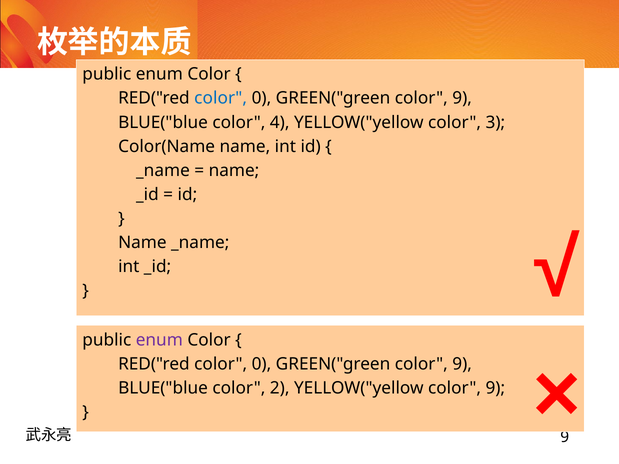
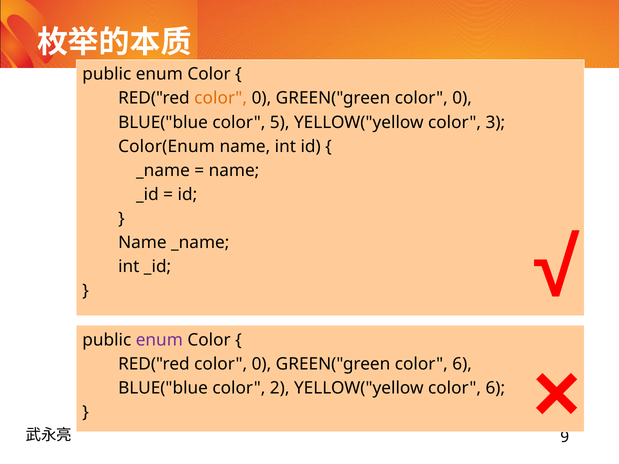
color colour: blue -> orange (221, 98)
9: 9 -> 0 (462, 98)
4: 4 -> 5 (280, 122)
Color(Name: Color(Name -> Color(Enum (167, 146)
9: 9 -> 6 (462, 364)
YELLOW("yellow color 9: 9 -> 6 (495, 388)
